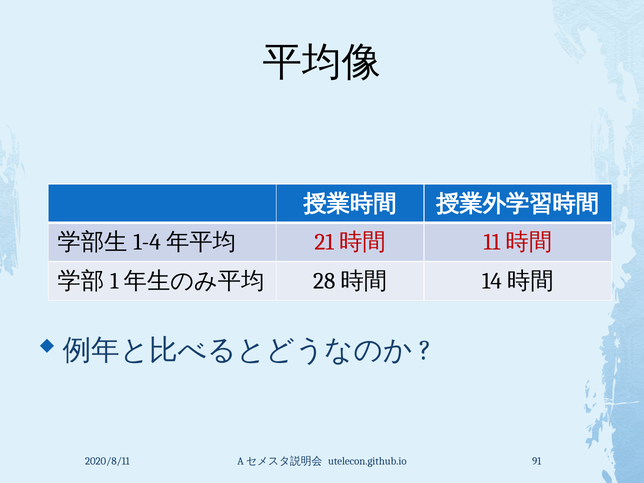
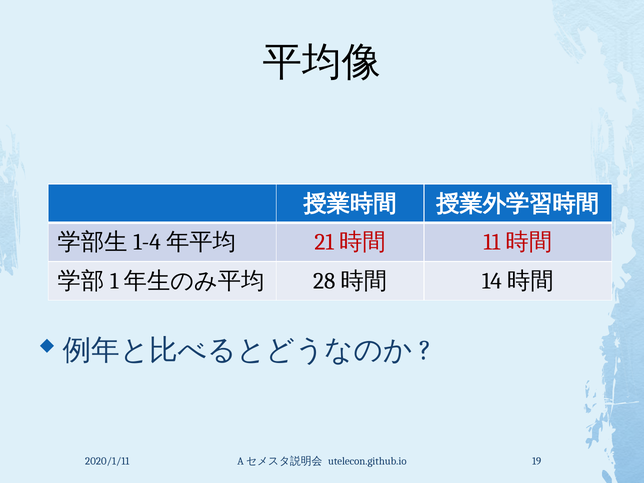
2020/8/11: 2020/8/11 -> 2020/1/11 (107, 461)
91: 91 -> 19 (537, 461)
